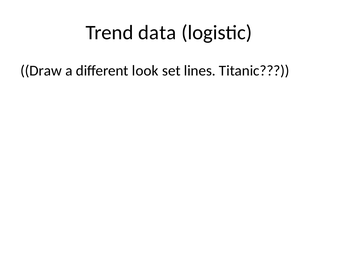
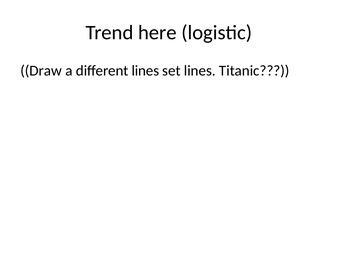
data: data -> here (157, 33)
different look: look -> lines (145, 71)
